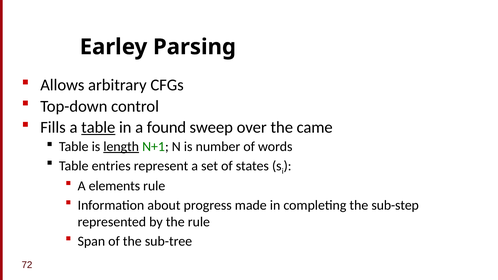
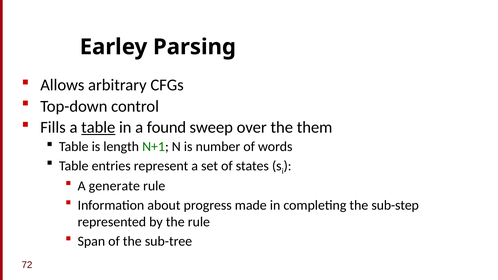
came: came -> them (315, 127)
length underline: present -> none (121, 147)
elements: elements -> generate (114, 186)
